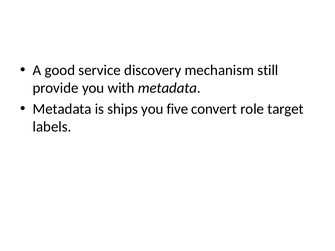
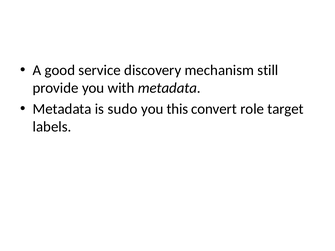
ships: ships -> sudo (123, 109)
five: five -> this (177, 109)
